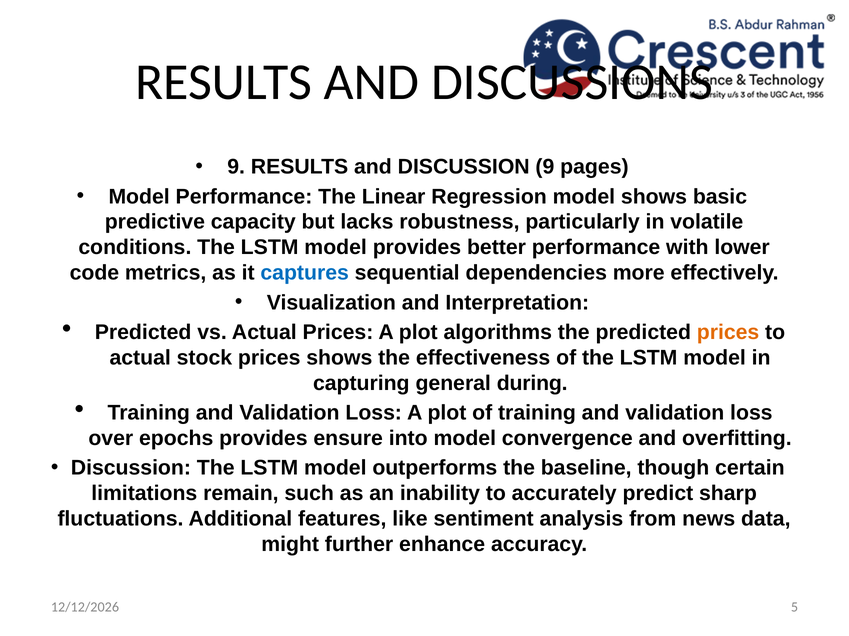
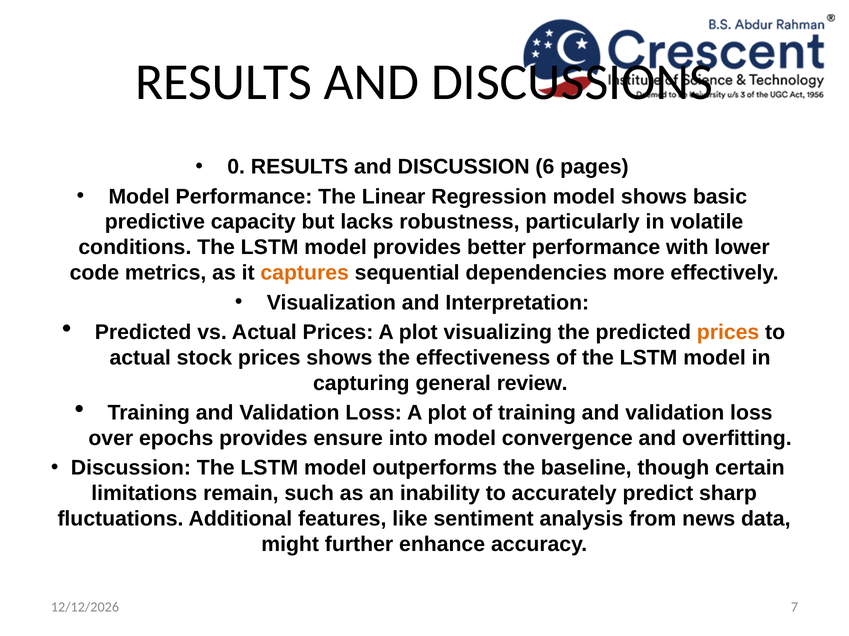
9: 9 -> 0 (236, 167)
DISCUSSION 9: 9 -> 6 (545, 167)
captures colour: blue -> orange (305, 273)
algorithms: algorithms -> visualizing (498, 333)
during: during -> review (532, 384)
5: 5 -> 7 (795, 608)
